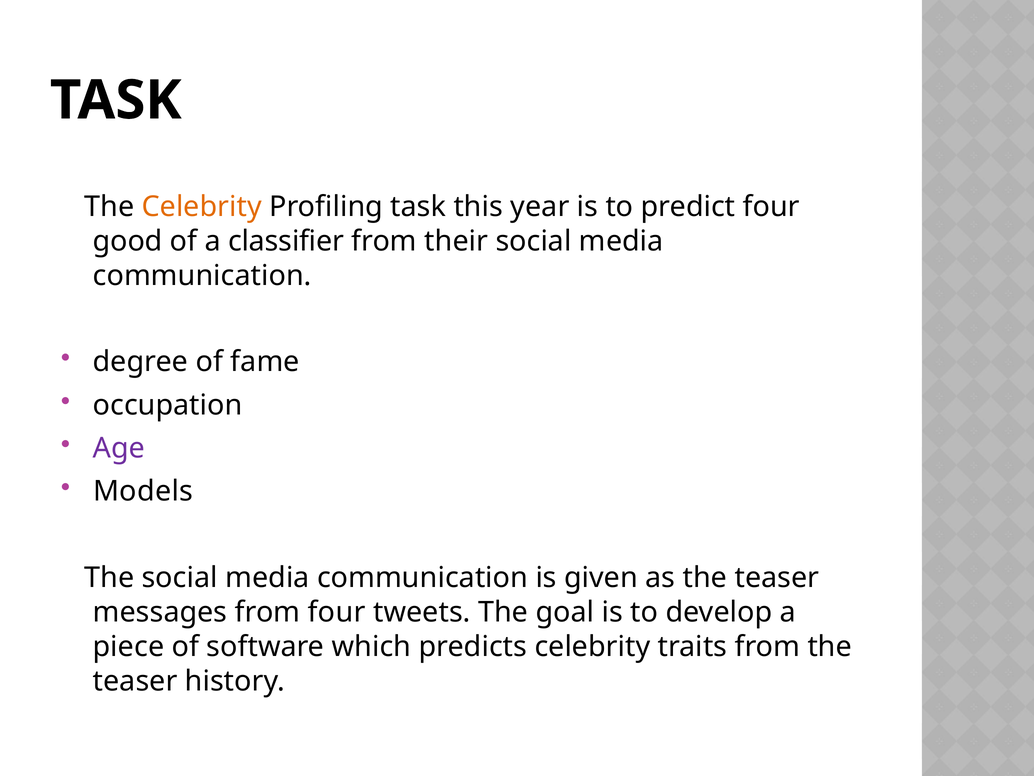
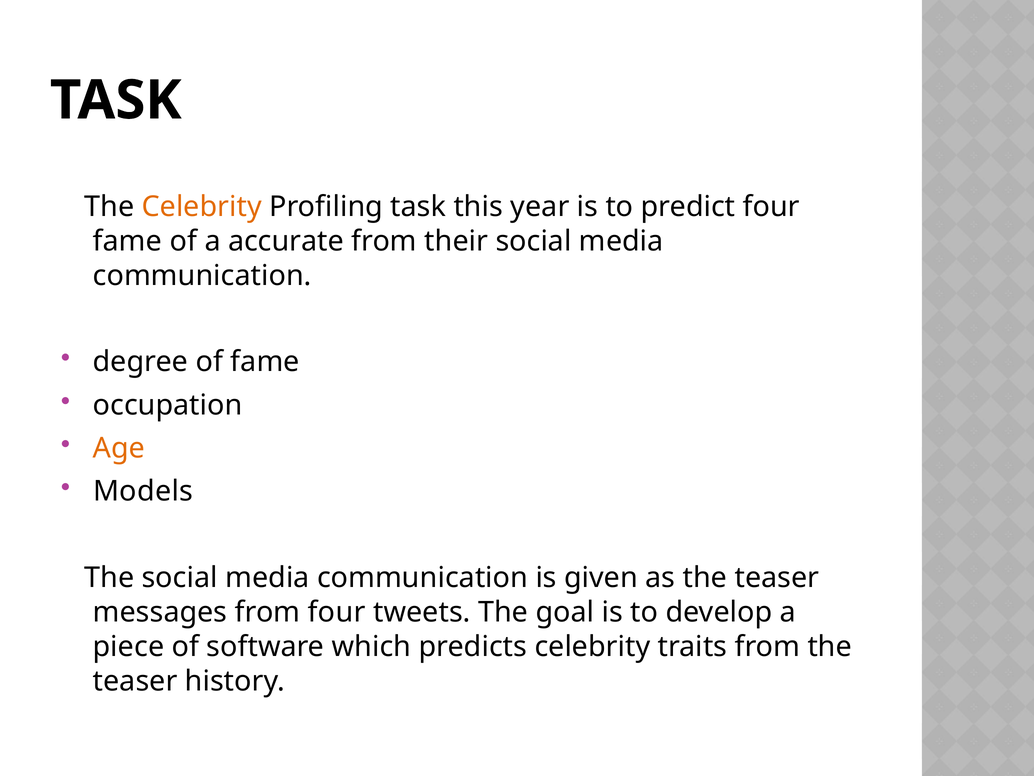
good: good -> fame (128, 241)
classifier: classifier -> accurate (286, 241)
Age colour: purple -> orange (119, 448)
